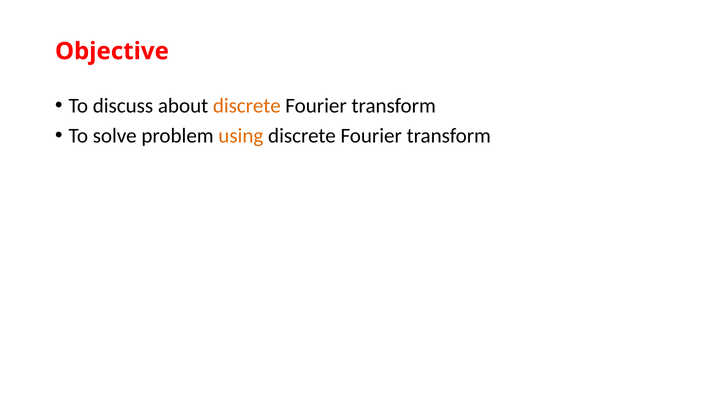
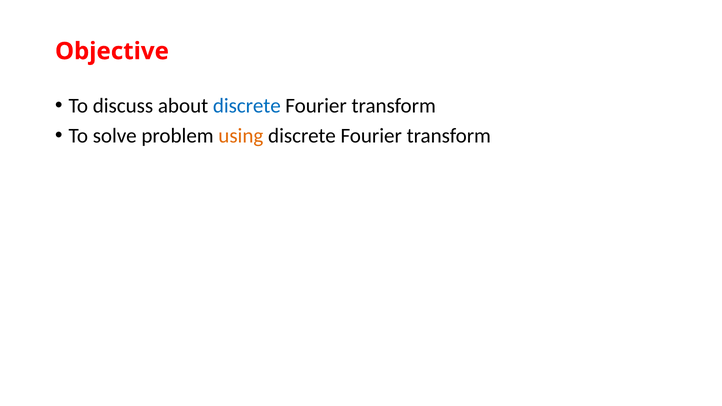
discrete colour: orange -> blue (247, 106)
